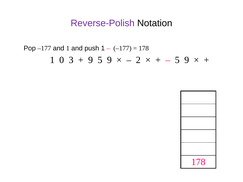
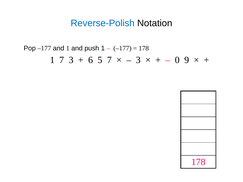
Reverse-Polish colour: purple -> blue (103, 23)
1 0: 0 -> 7 (62, 60)
9: 9 -> 6 (91, 60)
9: 9 -> 7 (109, 60)
2: 2 -> 3 (138, 60)
5: 5 -> 0 (177, 60)
